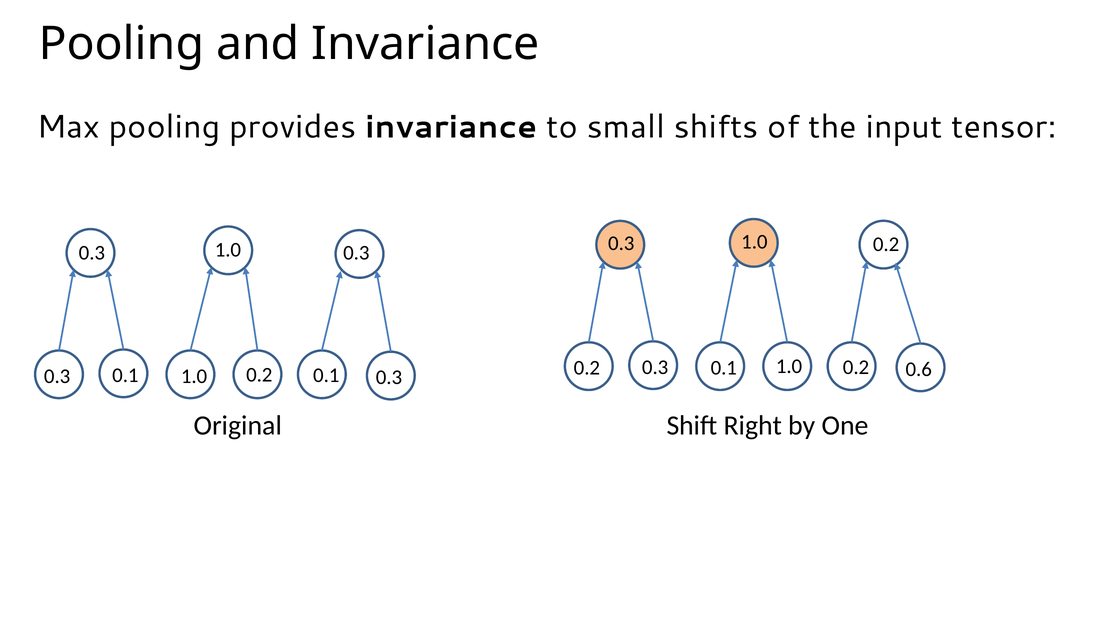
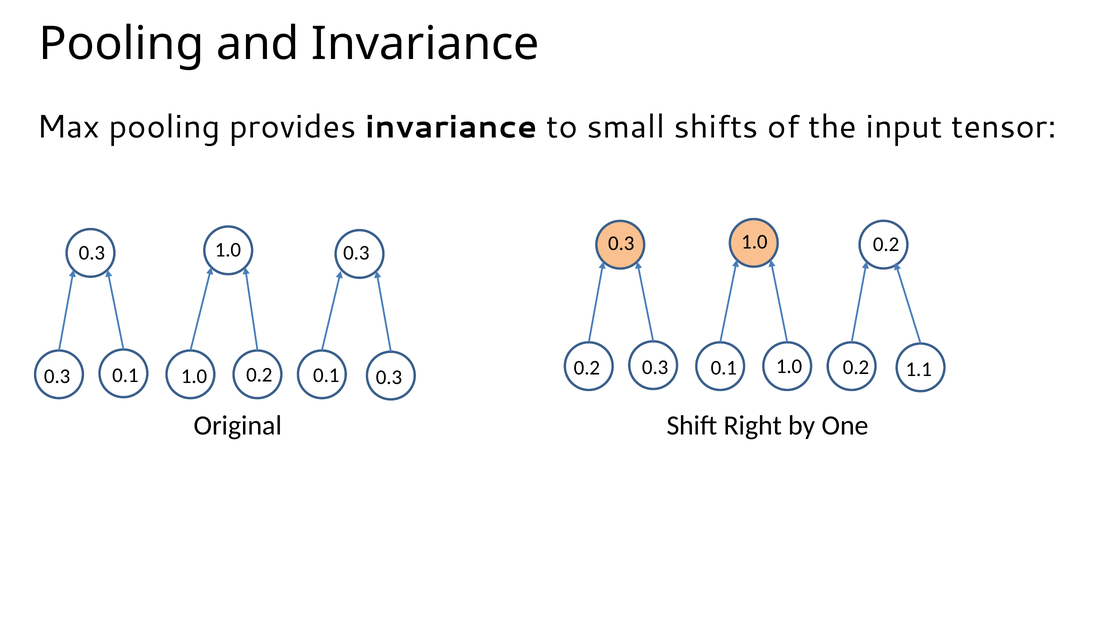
0.6: 0.6 -> 1.1 (919, 369)
